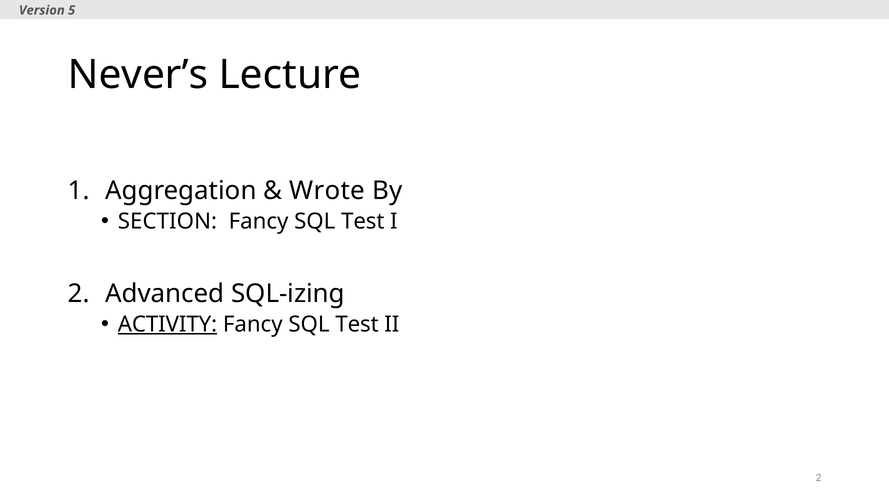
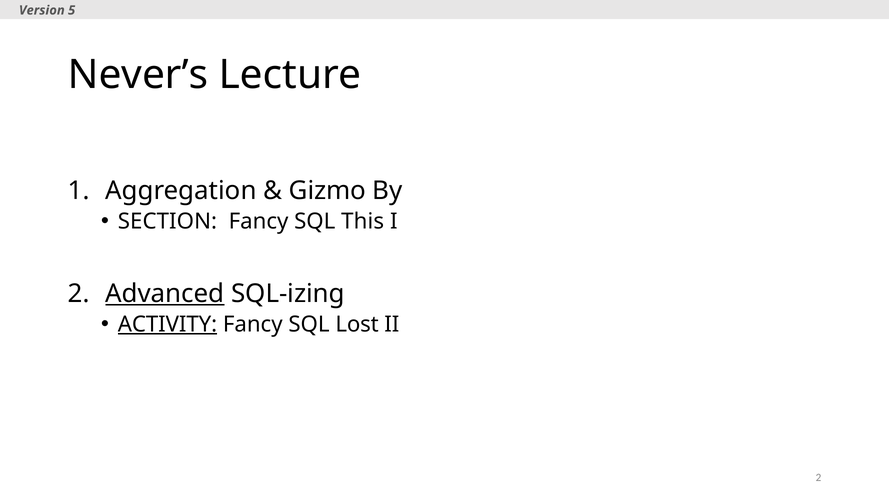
Wrote: Wrote -> Gizmo (327, 191)
Test: Test -> This (363, 221)
Advanced underline: none -> present (165, 294)
Test: Test -> Lost (357, 324)
